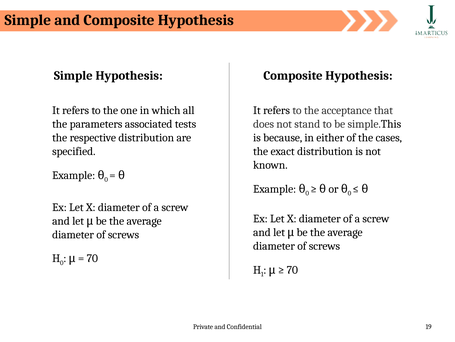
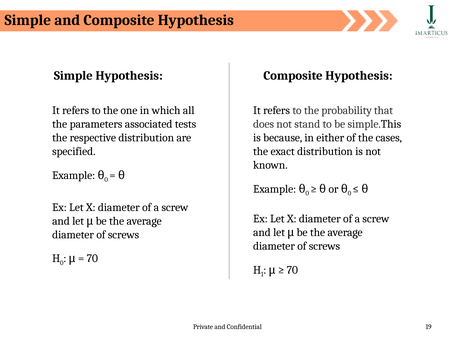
acceptance: acceptance -> probability (347, 110)
